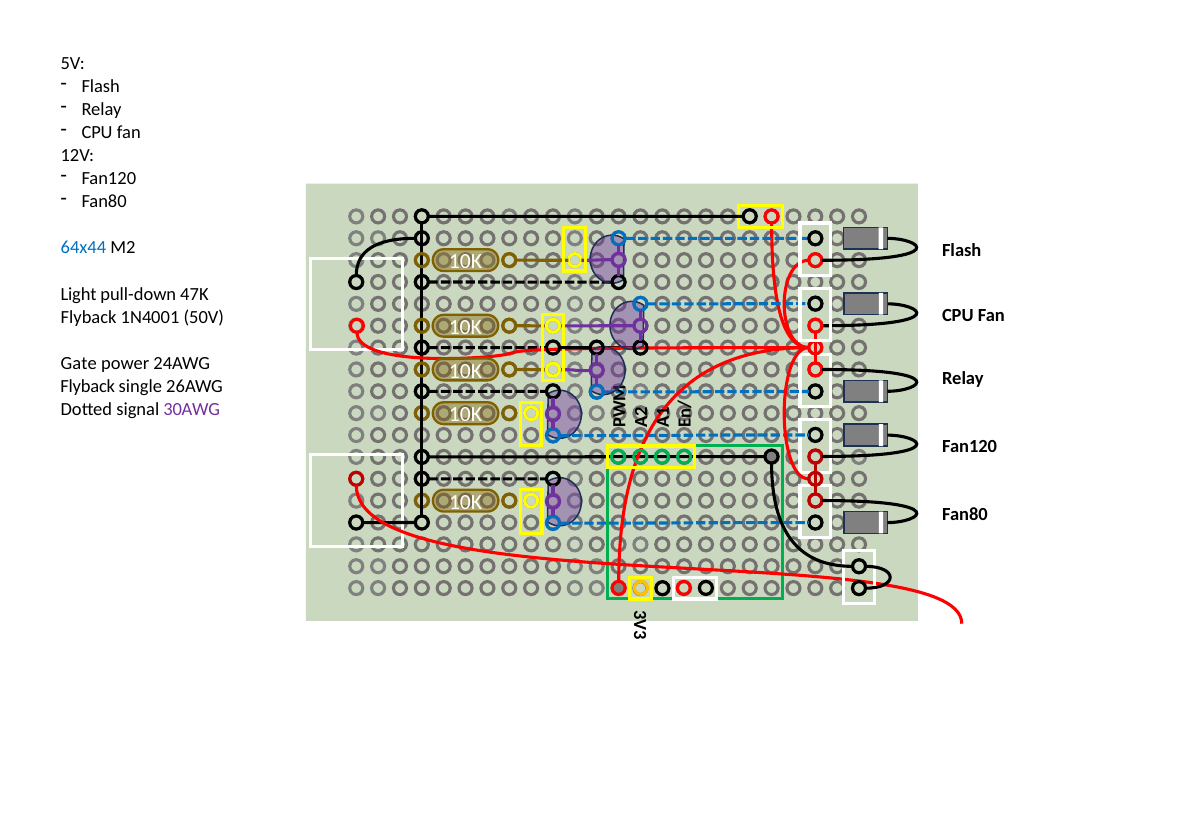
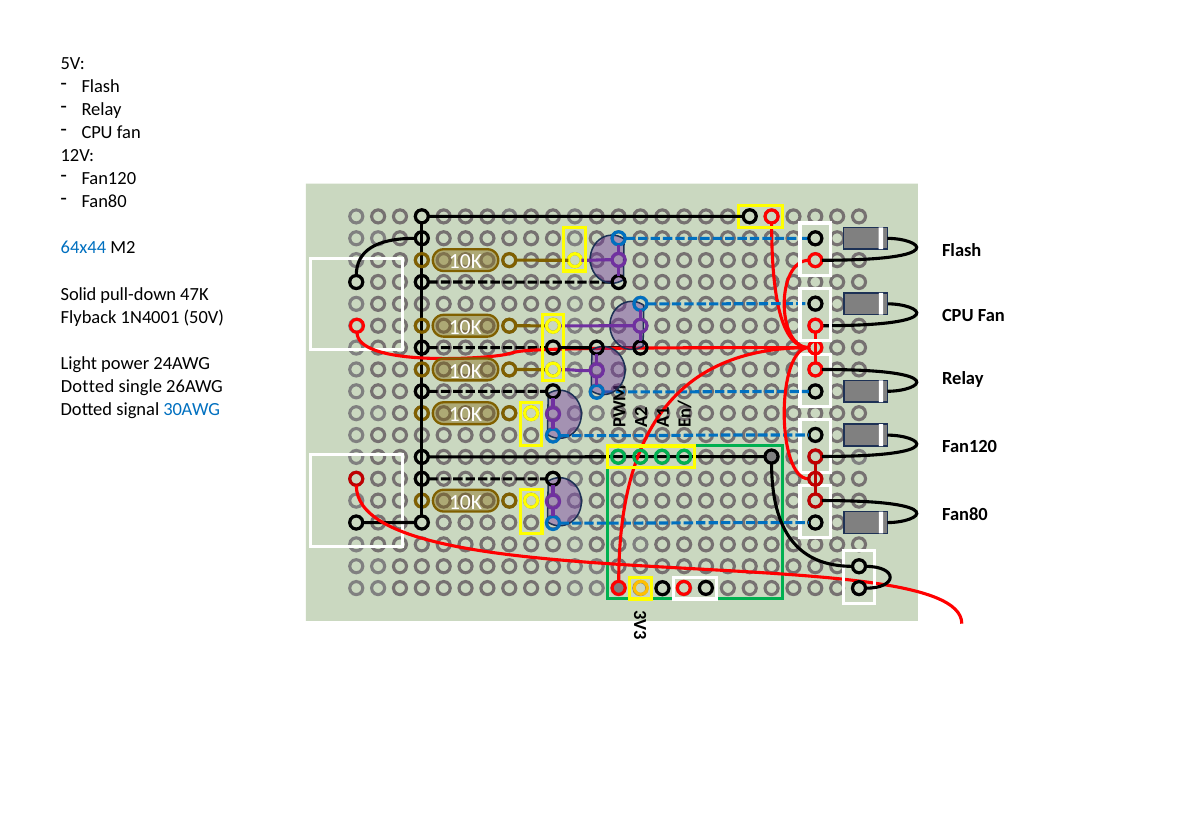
Light: Light -> Solid (79, 294)
Gate: Gate -> Light (79, 363)
Flyback: Flyback -> Dotted (88, 386)
30AWG colour: purple -> blue (192, 409)
